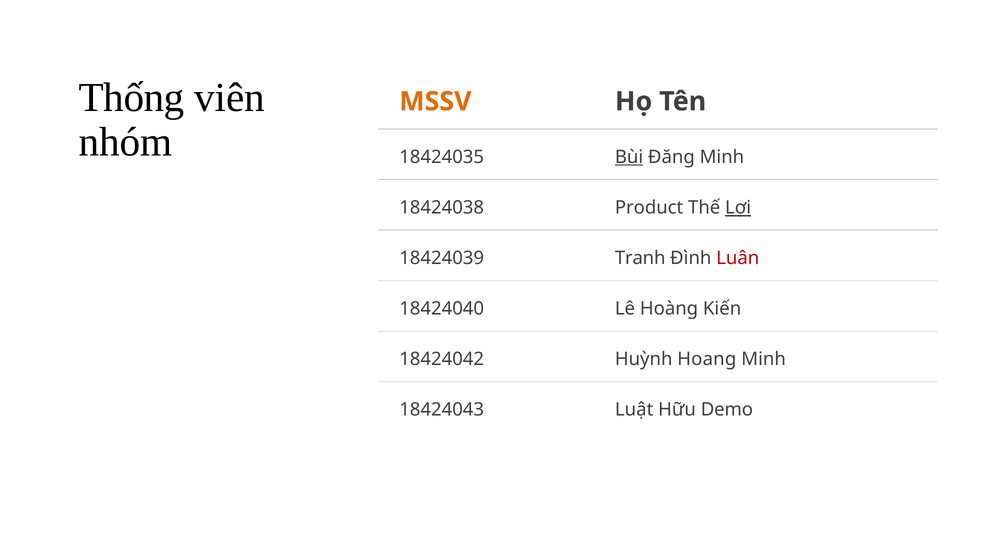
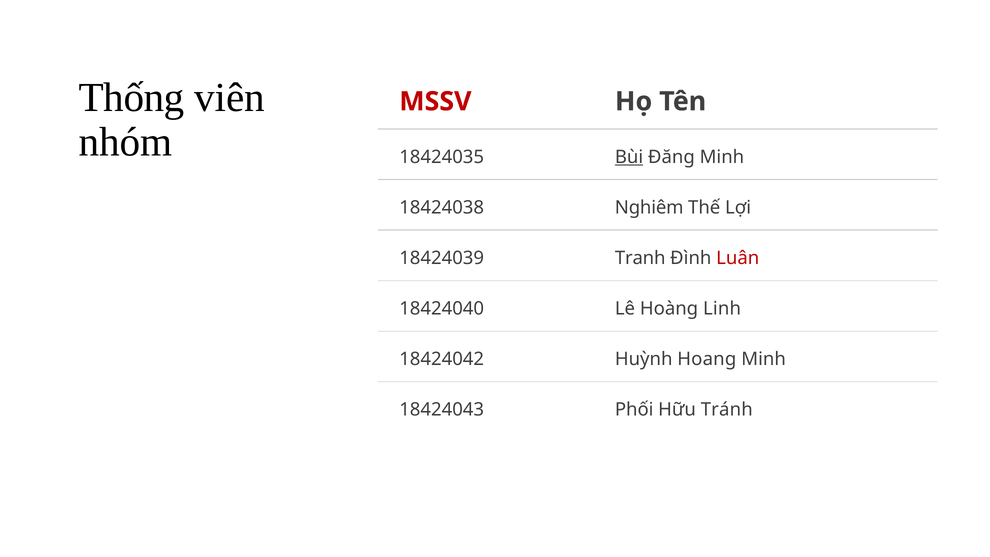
MSSV colour: orange -> red (435, 101)
Product: Product -> Nghiêm (649, 208)
Lợi underline: present -> none (738, 208)
Kiến: Kiến -> Linh (722, 309)
Luật: Luật -> Phối (634, 410)
Demo: Demo -> Tránh (727, 410)
